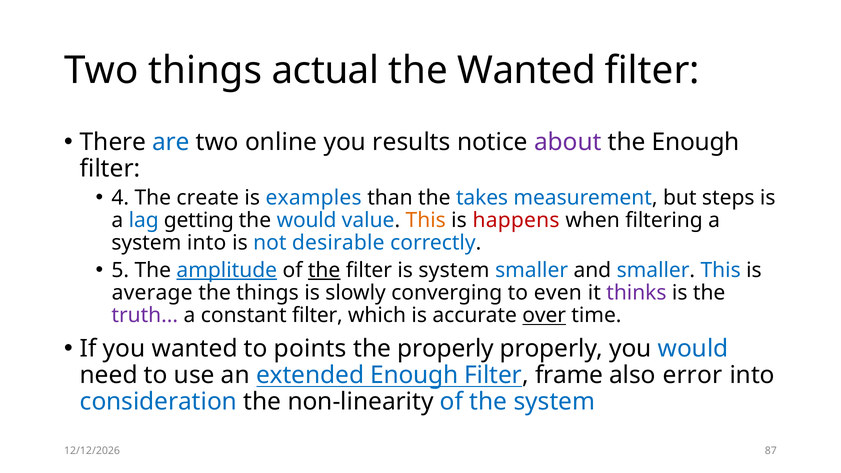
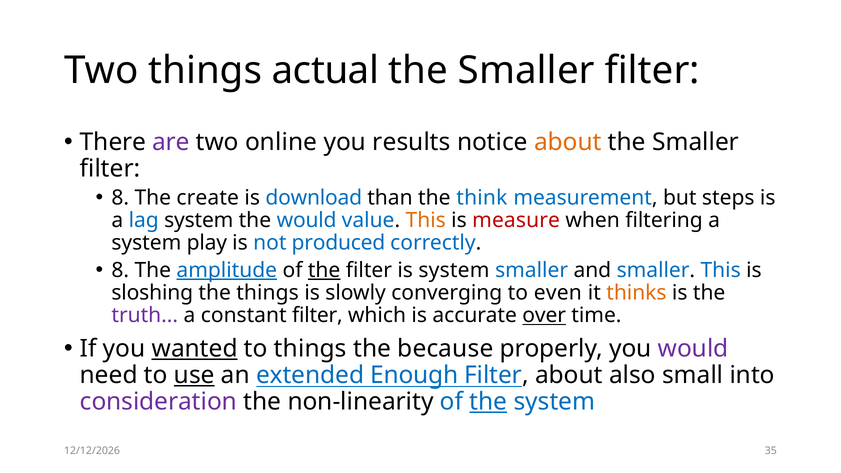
Wanted: Wanted -> Smaller (526, 71)
are colour: blue -> purple (171, 142)
about colour: purple -> orange (568, 142)
Enough: Enough -> Smaller (696, 142)
4: 4 -> 8 (120, 198)
examples: examples -> download (314, 198)
takes: takes -> think (482, 198)
lag getting: getting -> system (199, 220)
happens: happens -> measure (516, 220)
system into: into -> play (207, 243)
desirable: desirable -> produced (338, 243)
5: 5 -> 8 (120, 270)
average: average -> sloshing (152, 293)
thinks colour: purple -> orange (636, 293)
wanted underline: none -> present (195, 349)
to points: points -> things (310, 349)
the properly: properly -> because (445, 349)
would colour: blue -> purple (693, 349)
use underline: none -> present (194, 375)
Filter frame: frame -> about (569, 375)
error: error -> small (693, 375)
consideration colour: blue -> purple (158, 402)
the underline: none -> present (488, 402)
87: 87 -> 35 (771, 451)
